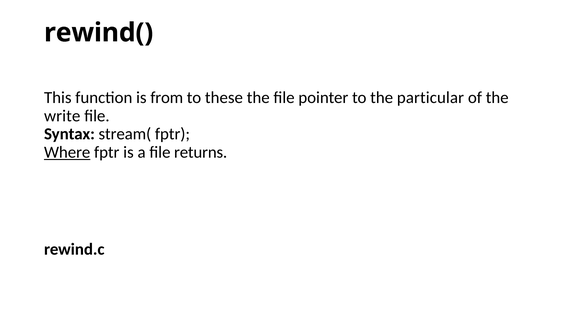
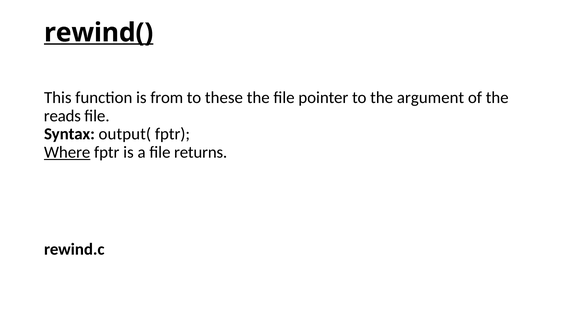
rewind( underline: none -> present (99, 33)
particular: particular -> argument (430, 98)
write: write -> reads (62, 116)
stream(: stream( -> output( (125, 134)
